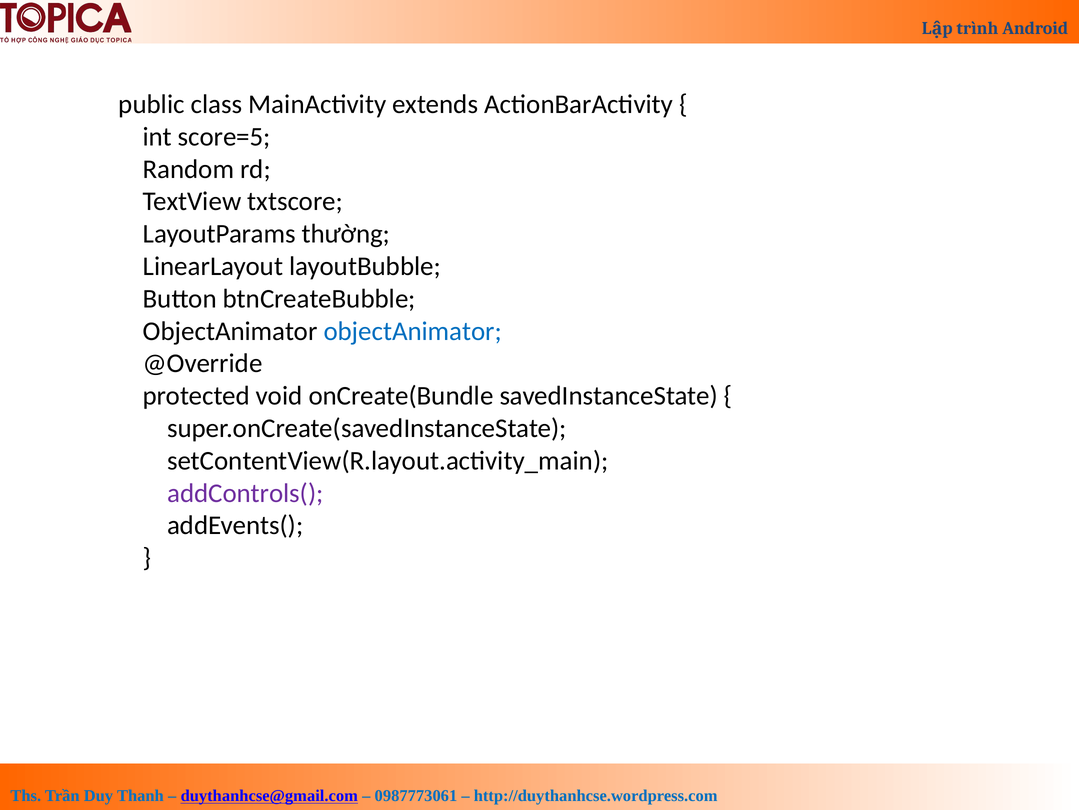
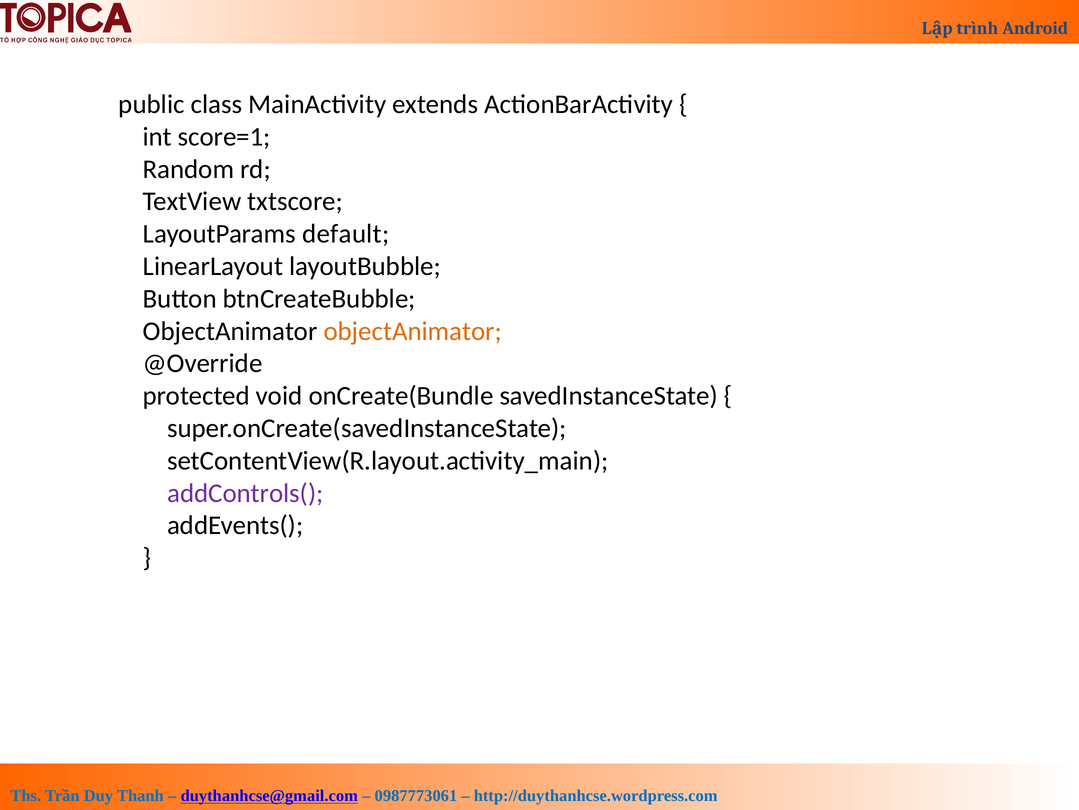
score=5: score=5 -> score=1 (224, 137)
thường: thường -> default (346, 234)
objectAnimator colour: blue -> orange (413, 331)
